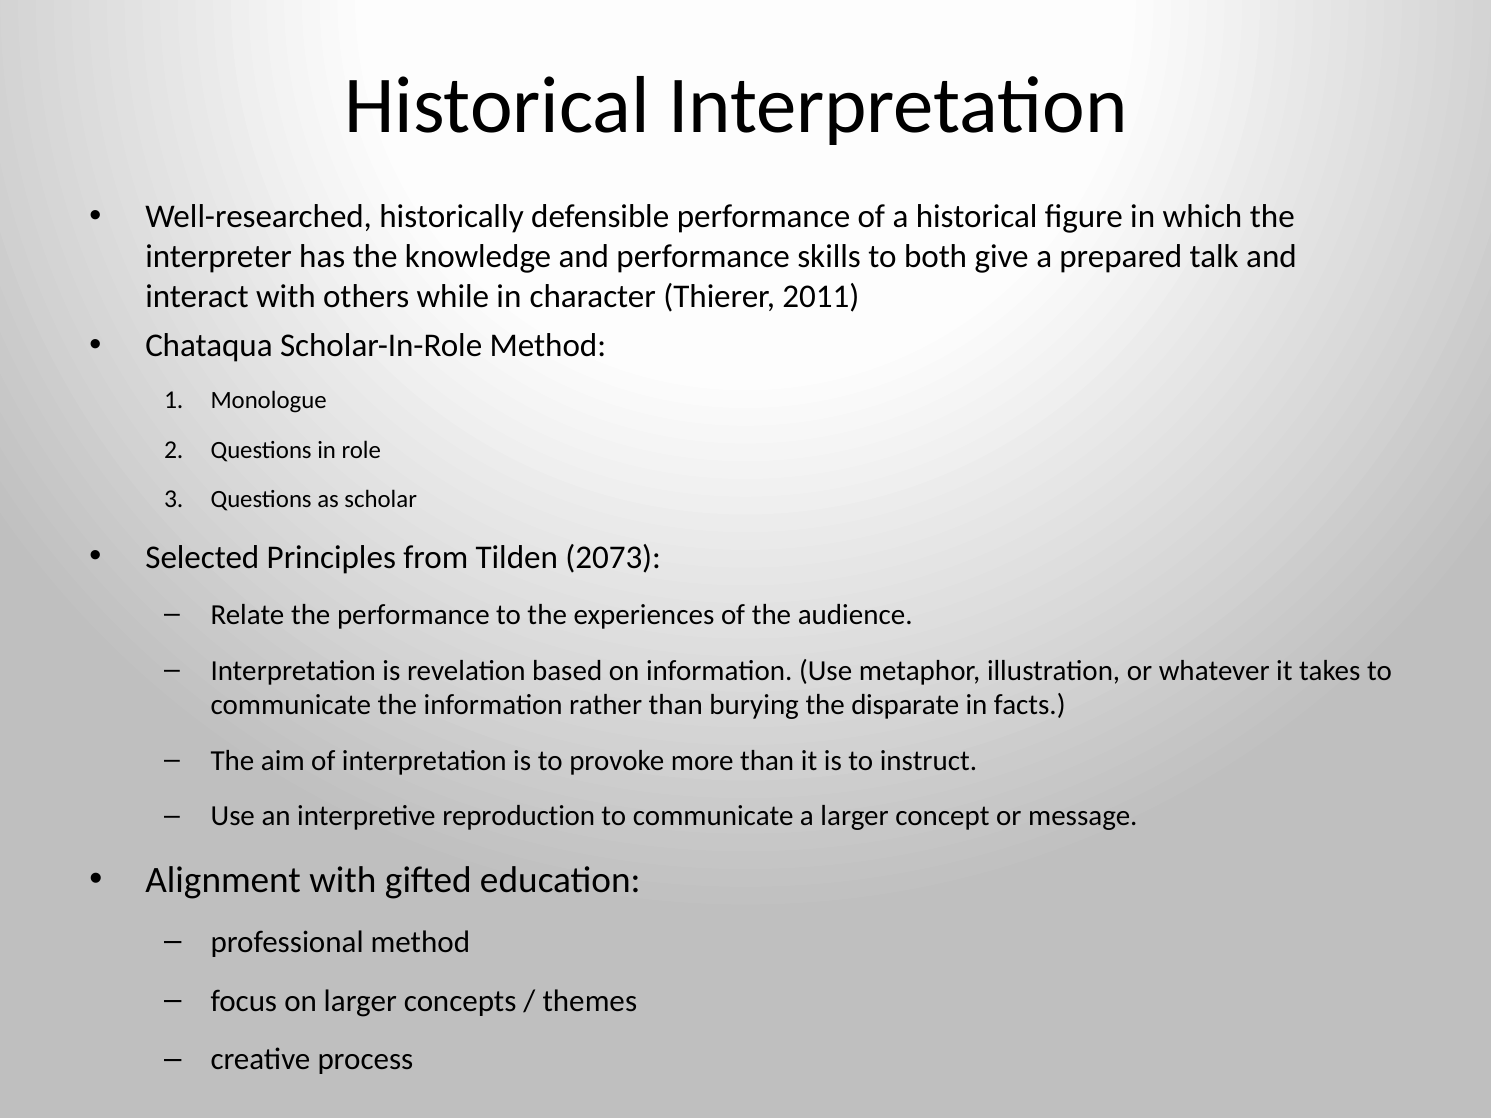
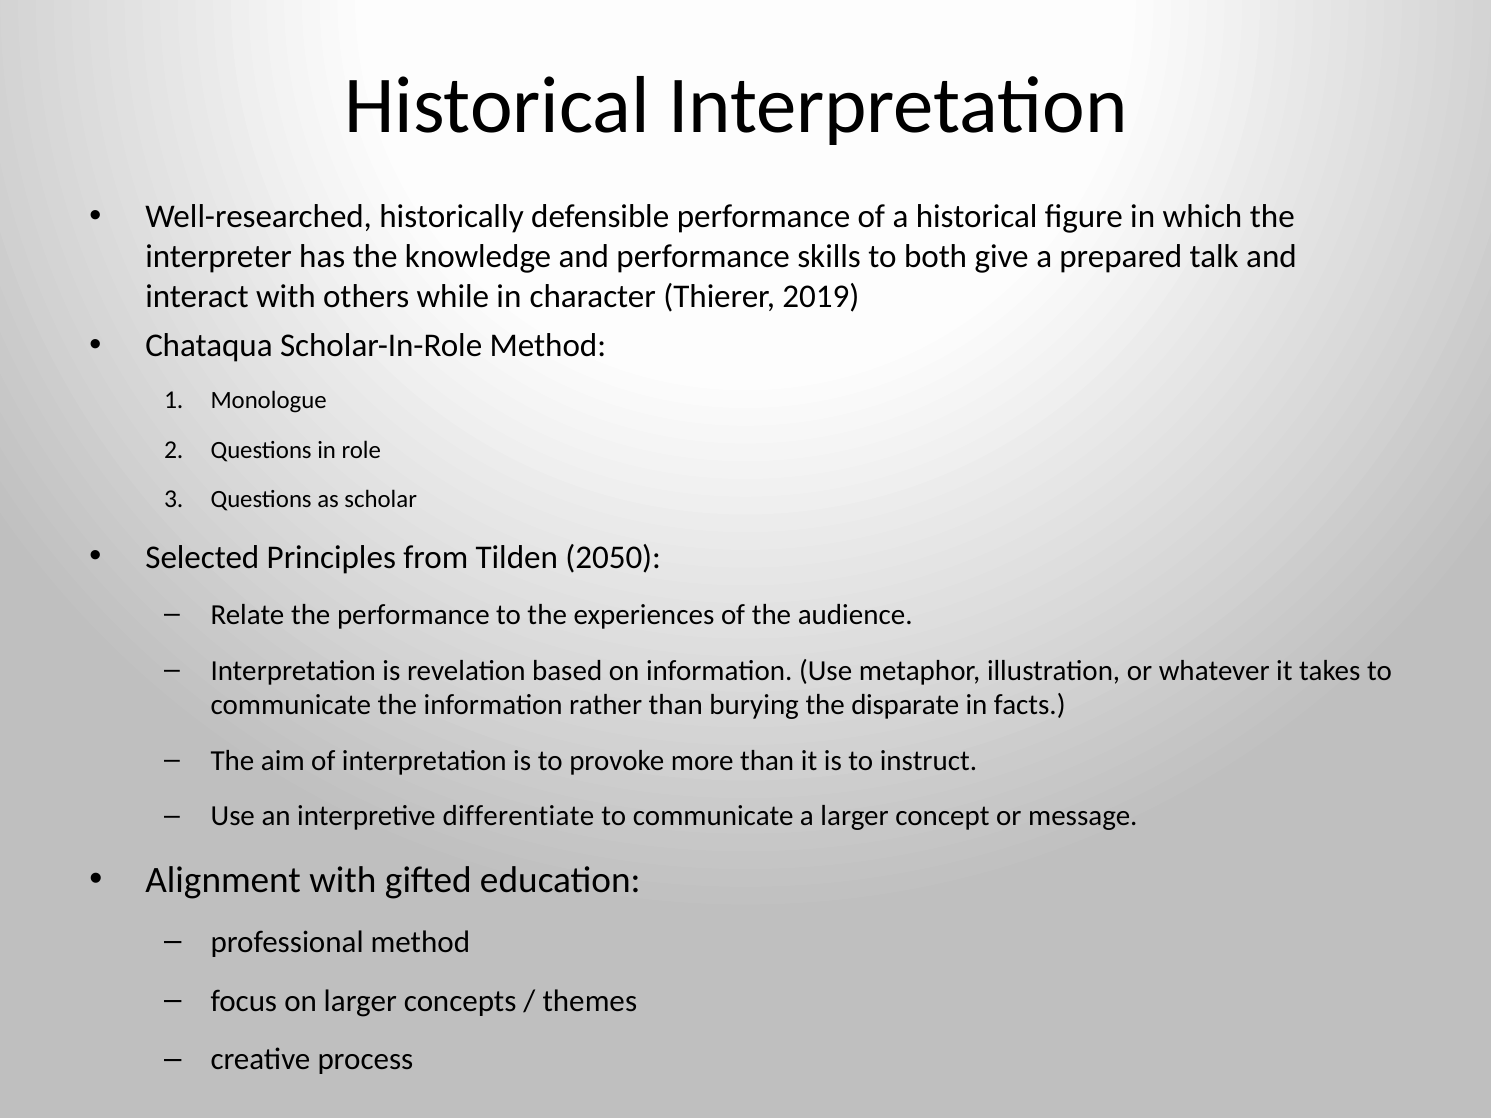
2011: 2011 -> 2019 (821, 296)
2073: 2073 -> 2050 (613, 557)
reproduction: reproduction -> differentiate (518, 817)
